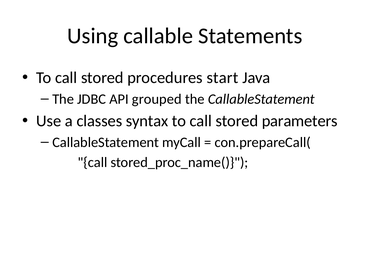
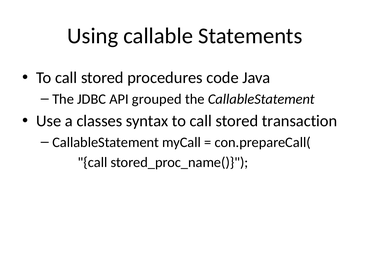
start: start -> code (223, 78)
parameters: parameters -> transaction (300, 121)
